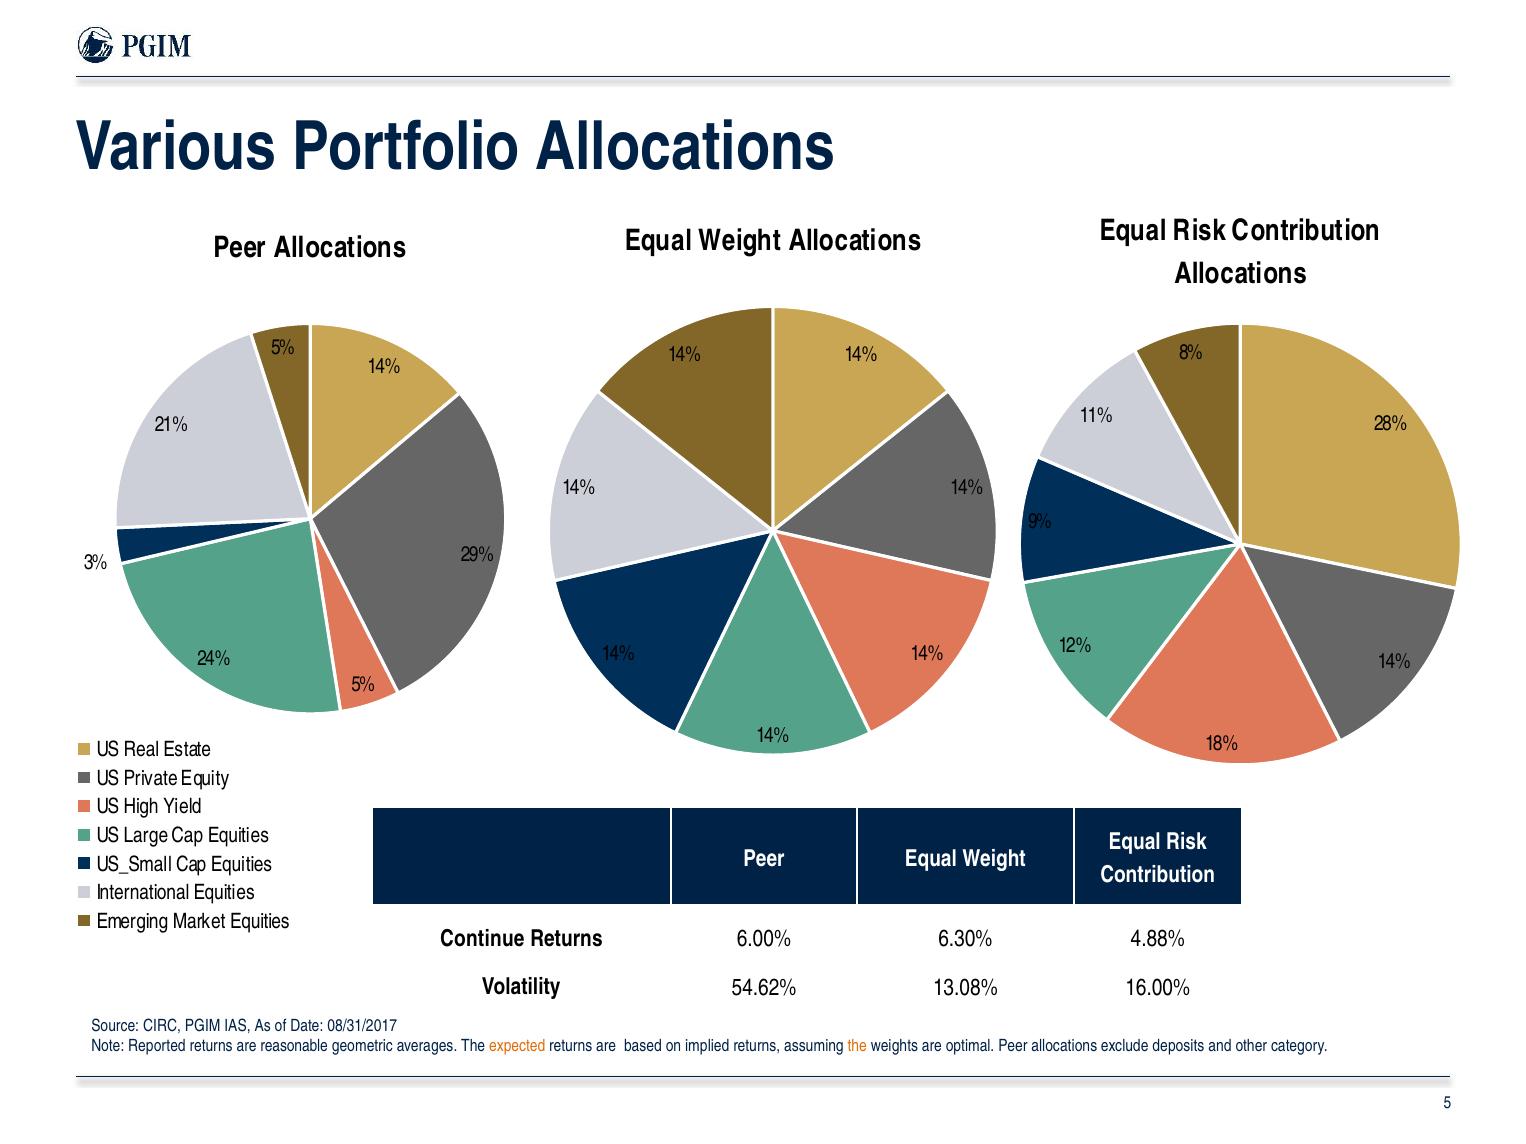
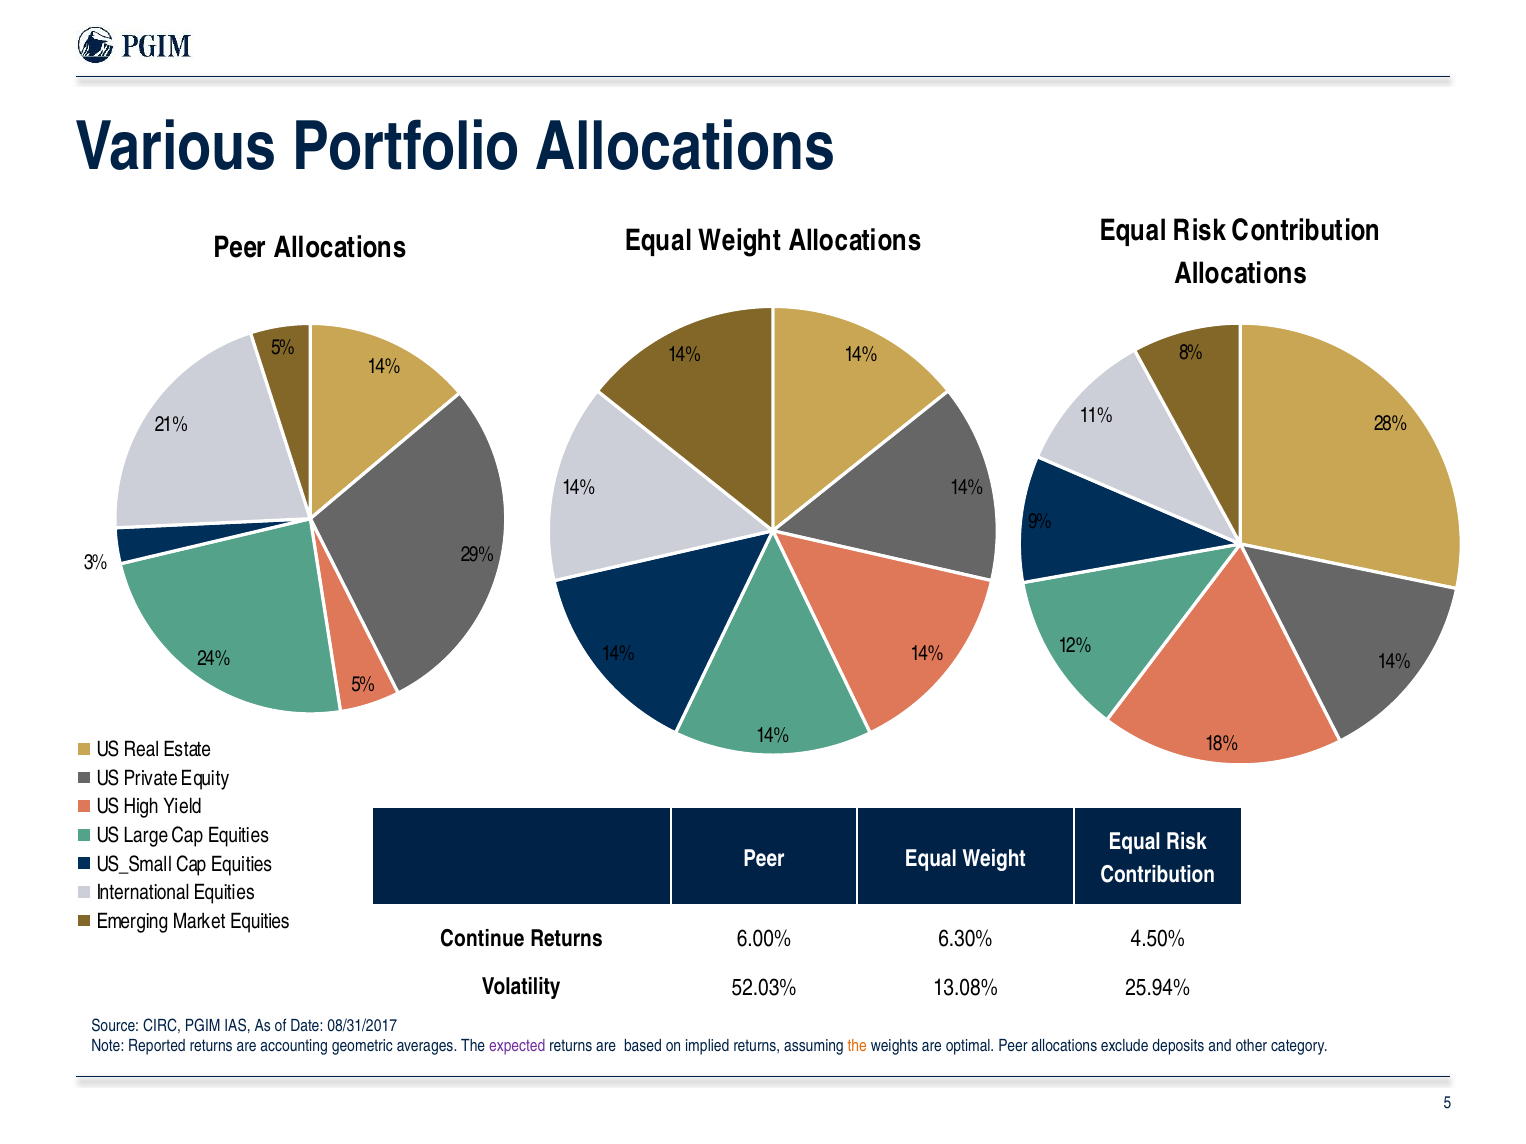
4.88%: 4.88% -> 4.50% (1158, 939)
54.62%: 54.62% -> 52.03% (764, 988)
16.00%: 16.00% -> 25.94% (1158, 988)
reasonable: reasonable -> accounting (294, 1047)
expected colour: orange -> purple (517, 1047)
